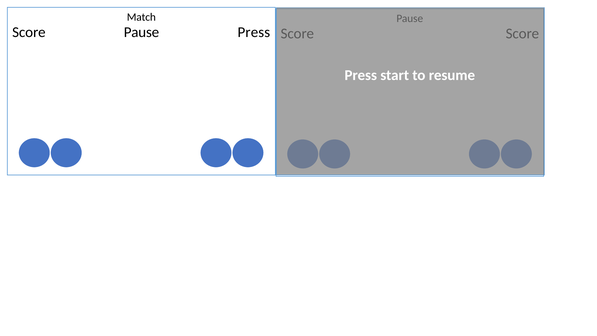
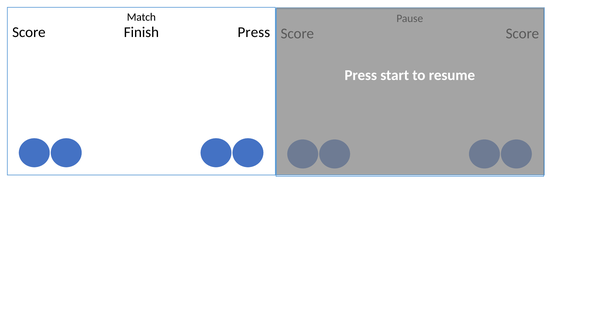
Pause: Pause -> Finish (141, 32)
